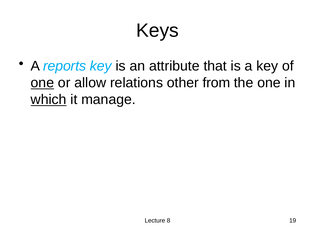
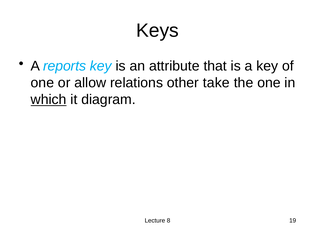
one underline: present -> none (42, 83)
from: from -> take (216, 83)
manage: manage -> diagram (109, 100)
